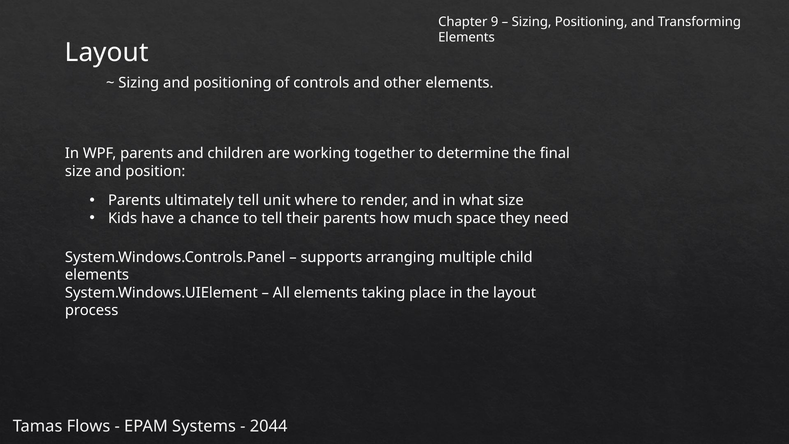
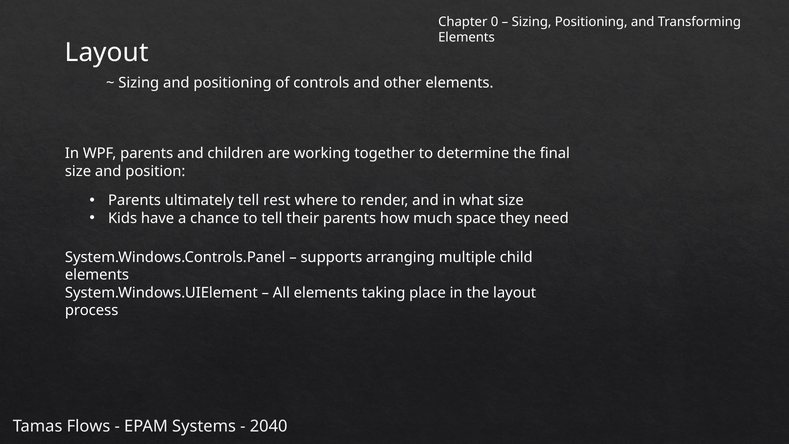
9: 9 -> 0 (495, 22)
unit: unit -> rest (277, 200)
2044: 2044 -> 2040 (269, 426)
